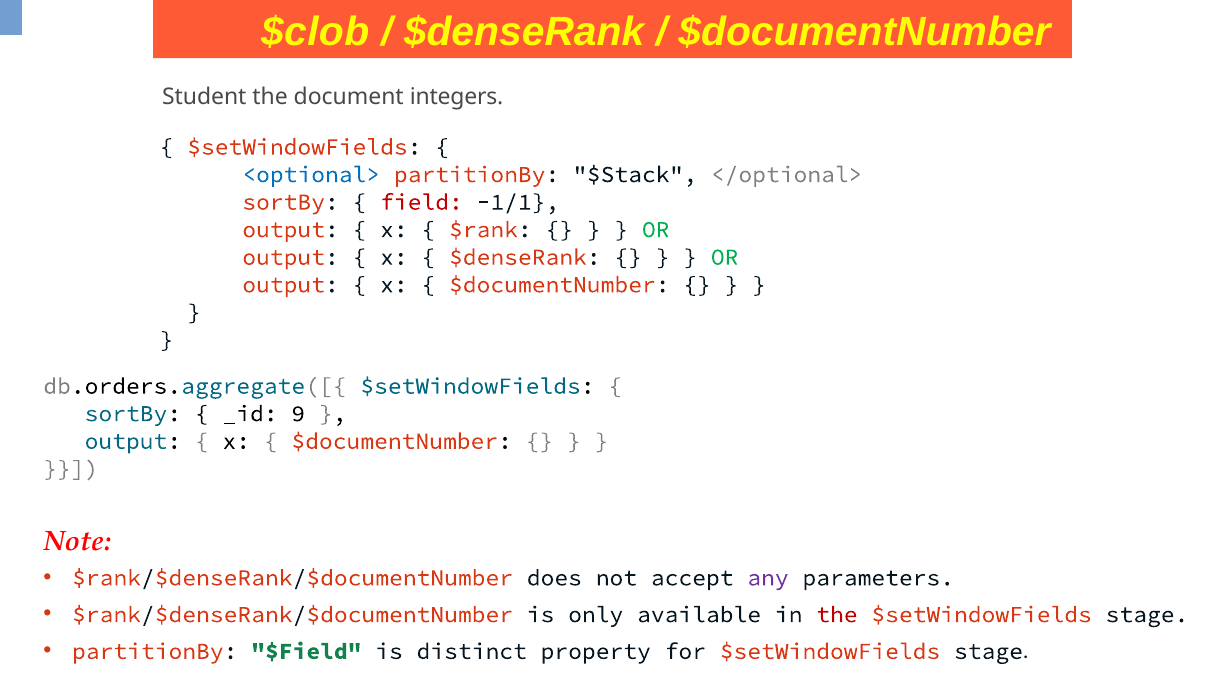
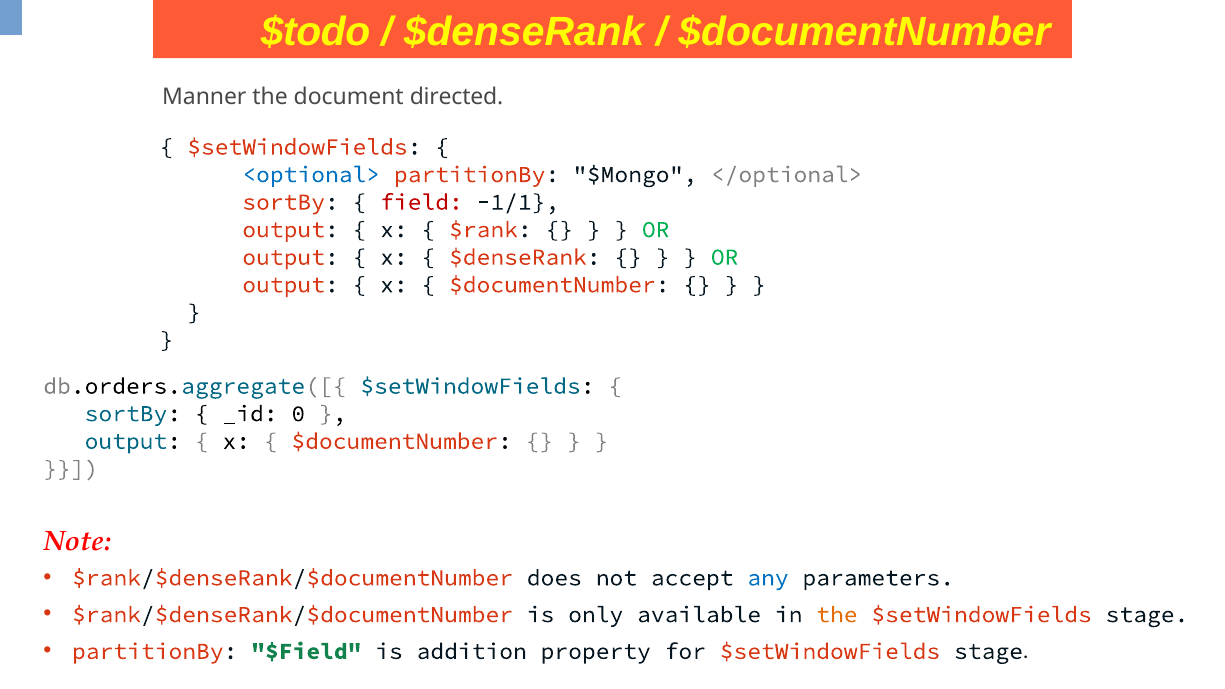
$clob: $clob -> $todo (316, 32)
Student: Student -> Manner (204, 96)
integers: integers -> directed (457, 96)
$Stack: $Stack -> $Mongo (635, 175)
9: 9 -> 0 (298, 414)
any colour: purple -> blue (768, 578)
the colour: red -> orange (837, 615)
distinct: distinct -> addition (472, 651)
